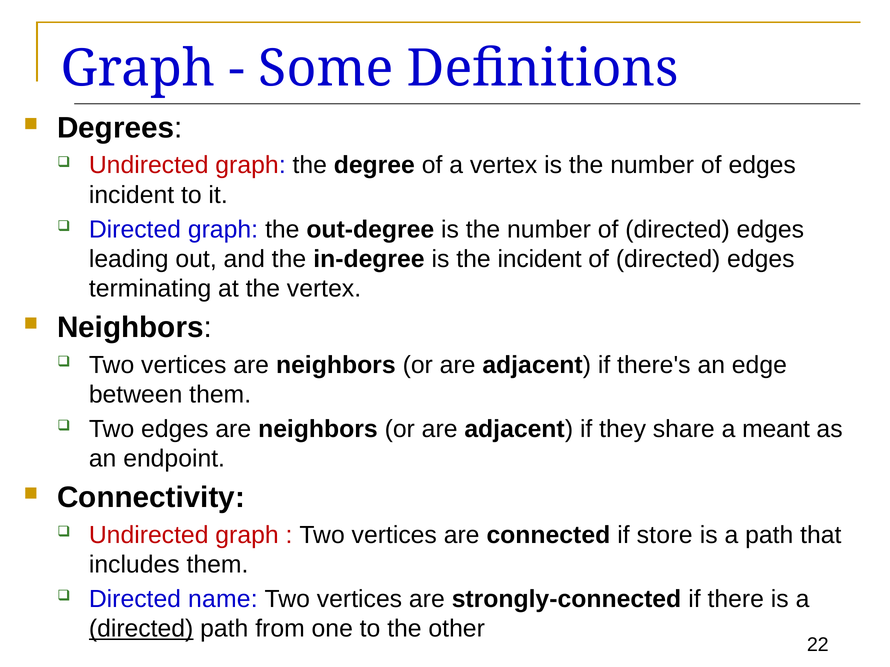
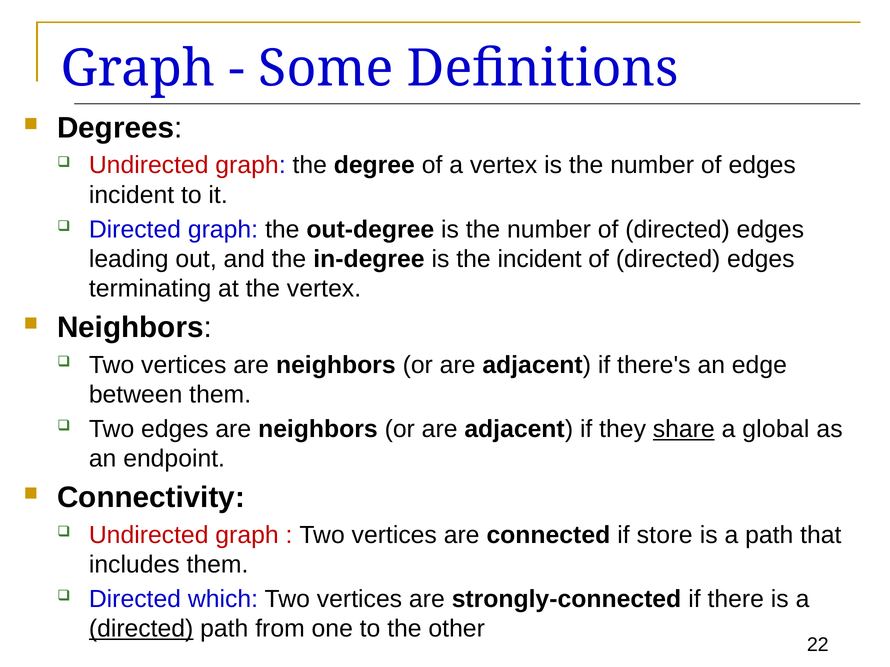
share underline: none -> present (684, 429)
meant: meant -> global (776, 429)
name: name -> which (223, 600)
